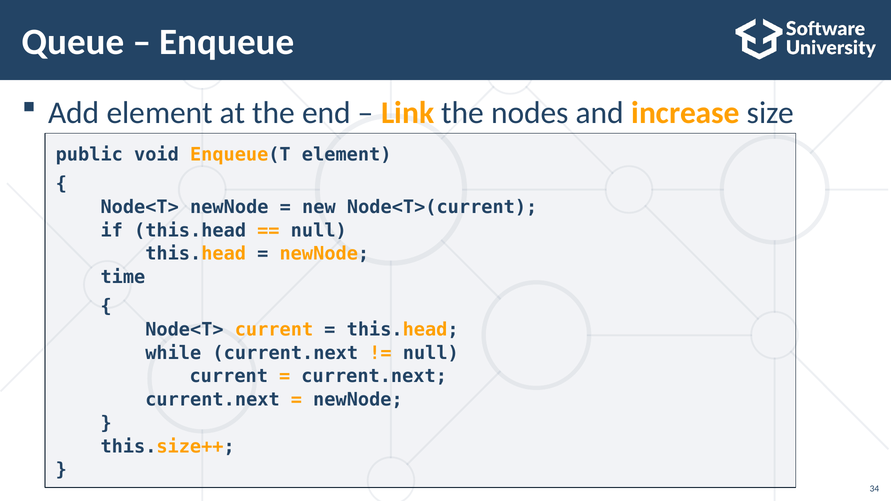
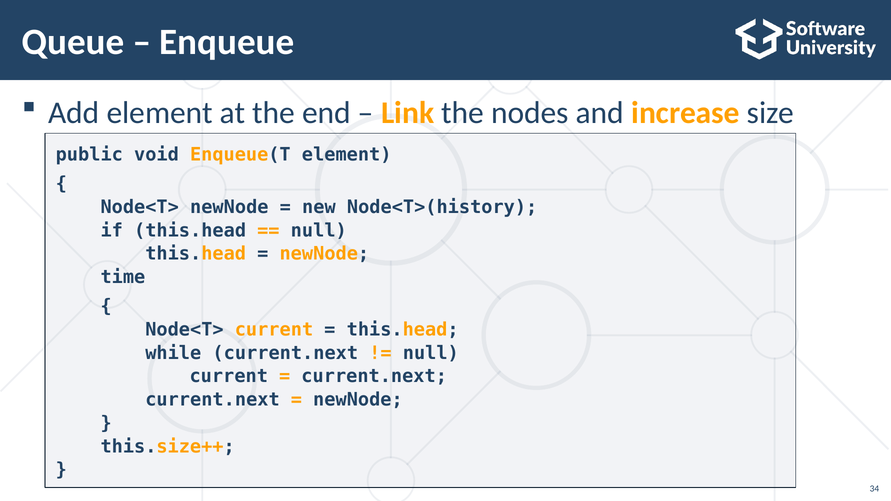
Node<T>(current: Node<T>(current -> Node<T>(history (442, 207)
